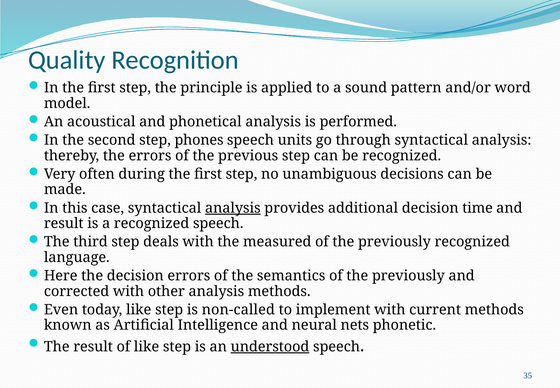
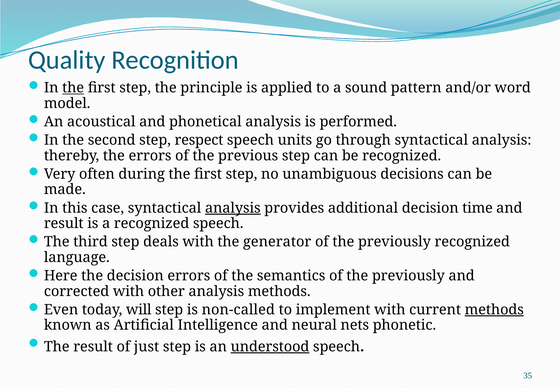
the underline: none -> present (73, 88)
phones: phones -> respect (199, 140)
measured: measured -> generator (277, 242)
today like: like -> will (139, 309)
methods underline: none -> present (494, 309)
of like: like -> just (147, 346)
